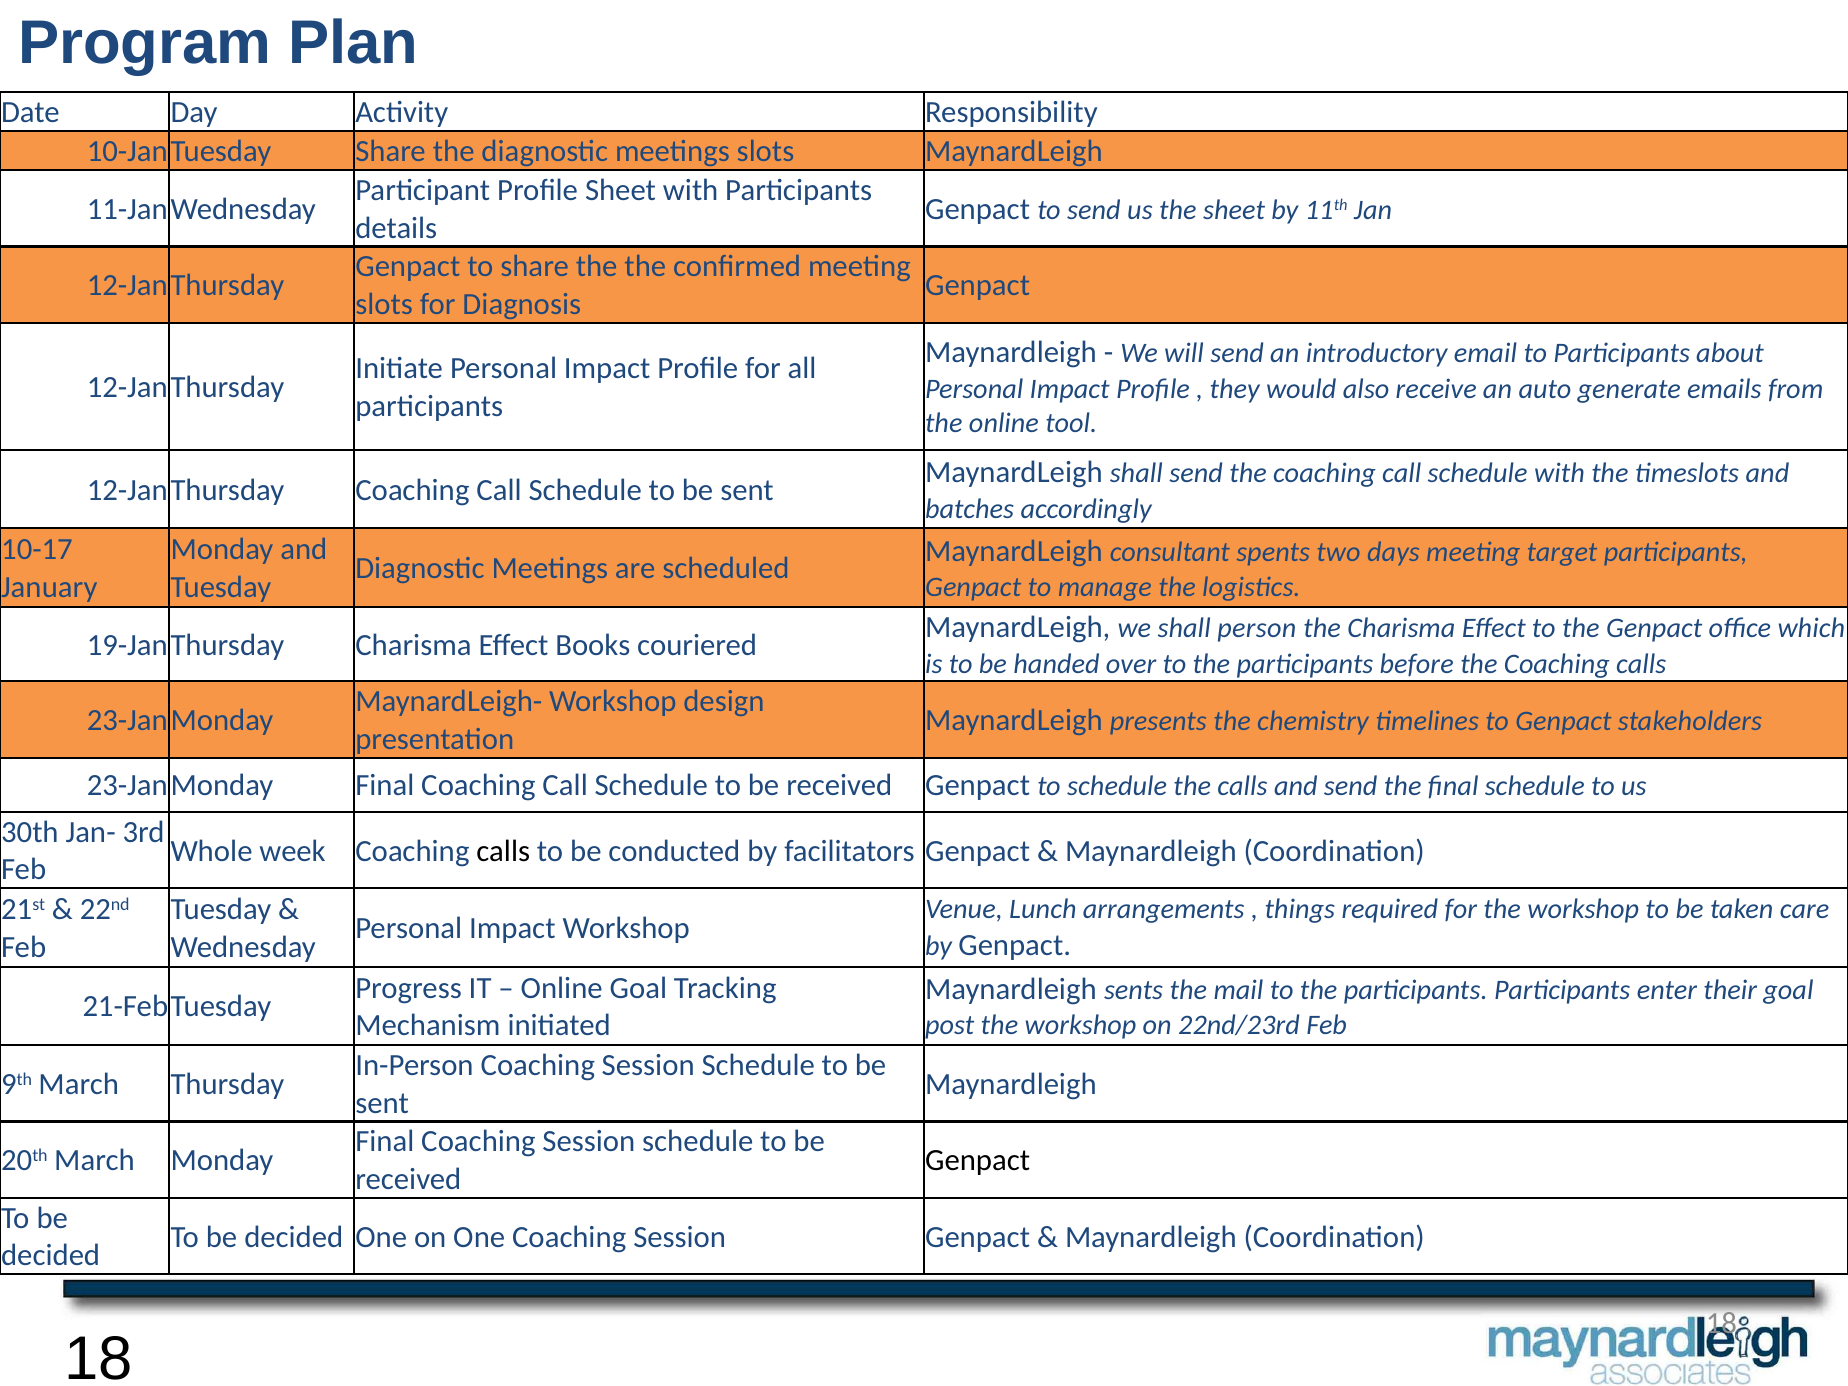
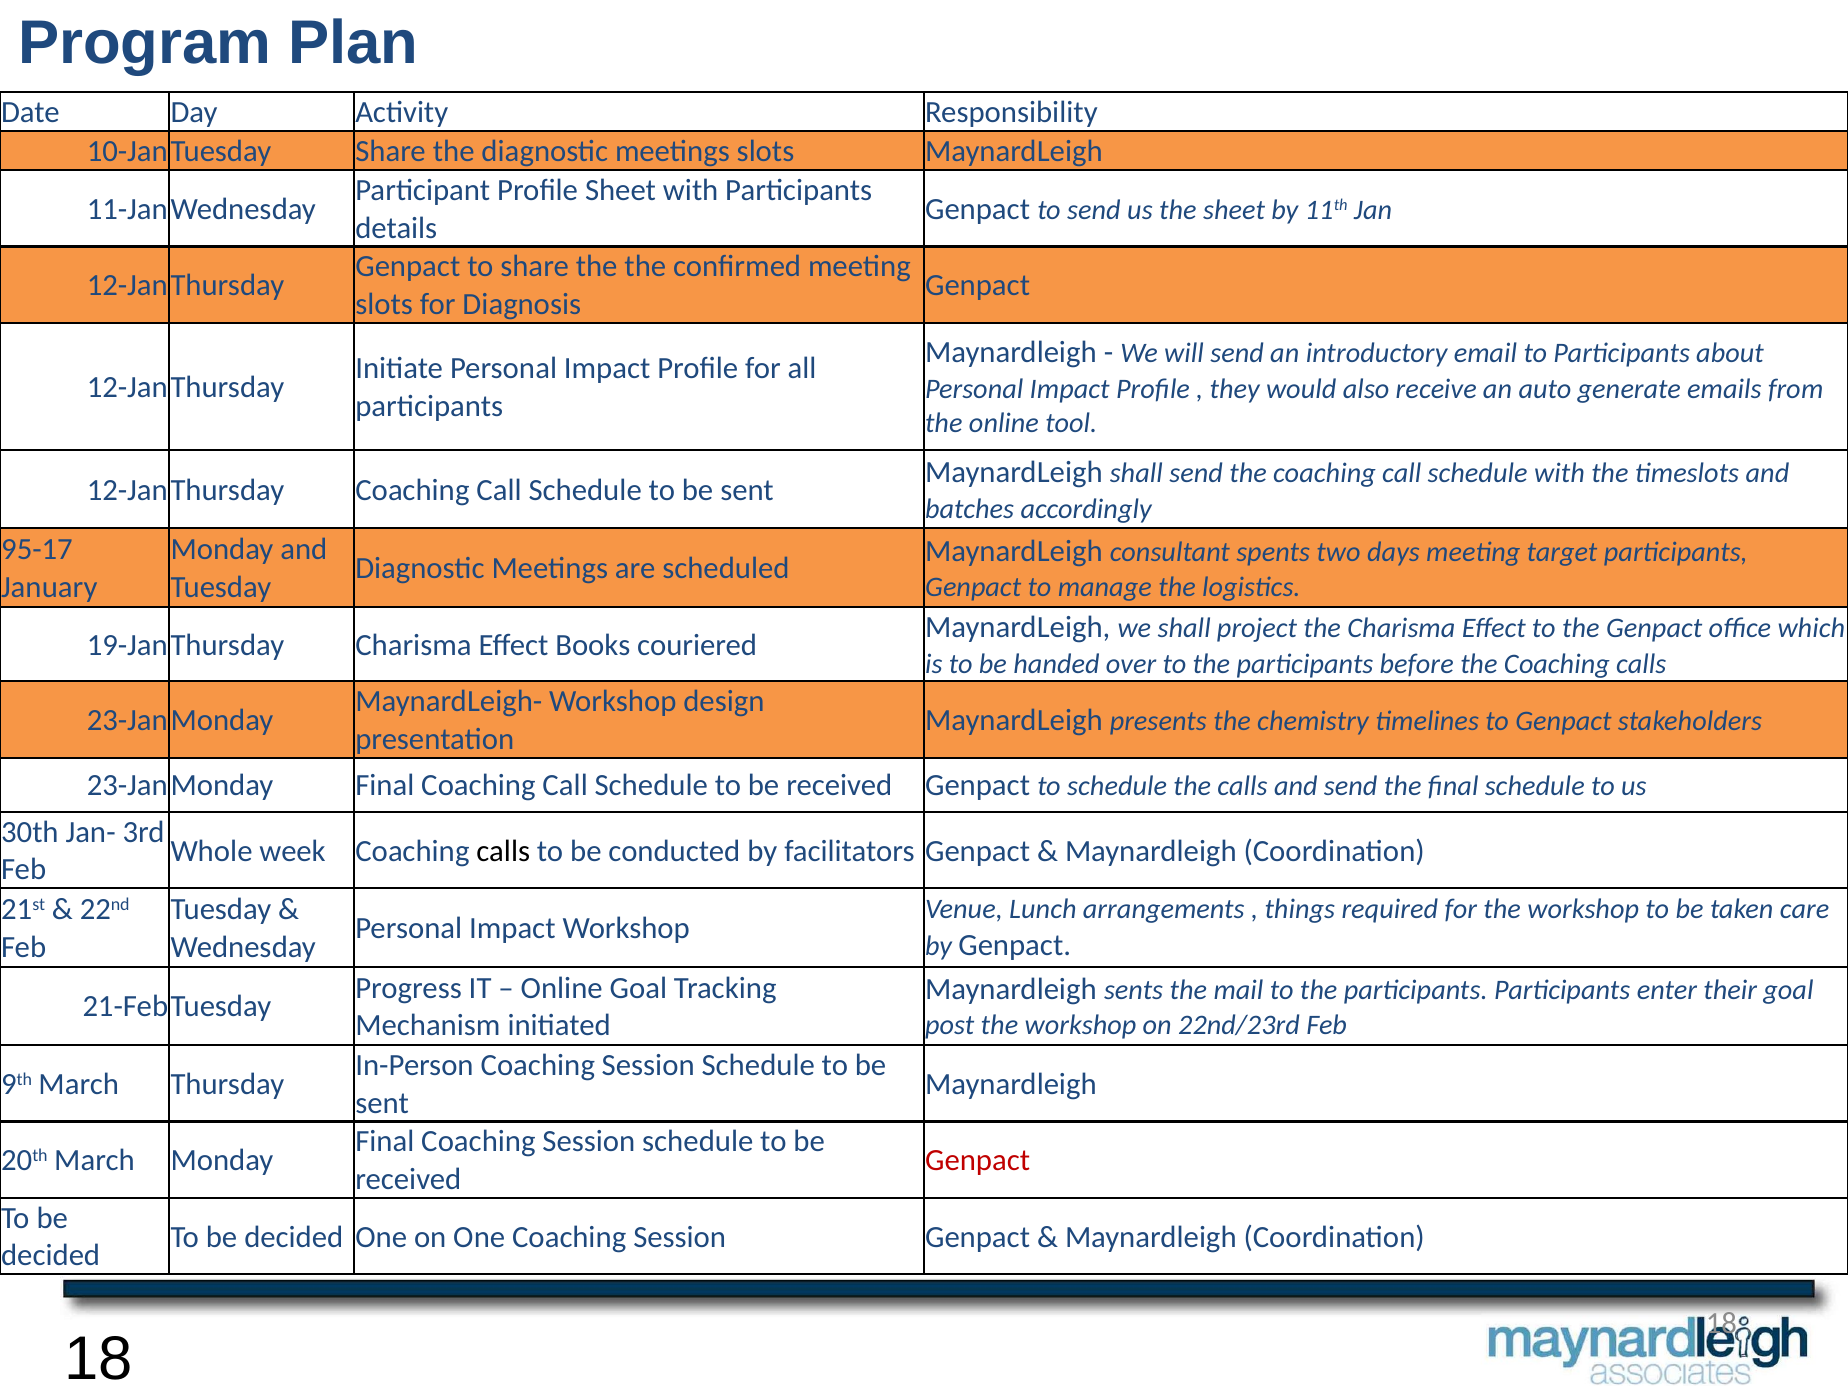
10-17: 10-17 -> 95-17 (37, 550)
person: person -> project (1257, 628)
Genpact colour: black -> red (978, 1161)
